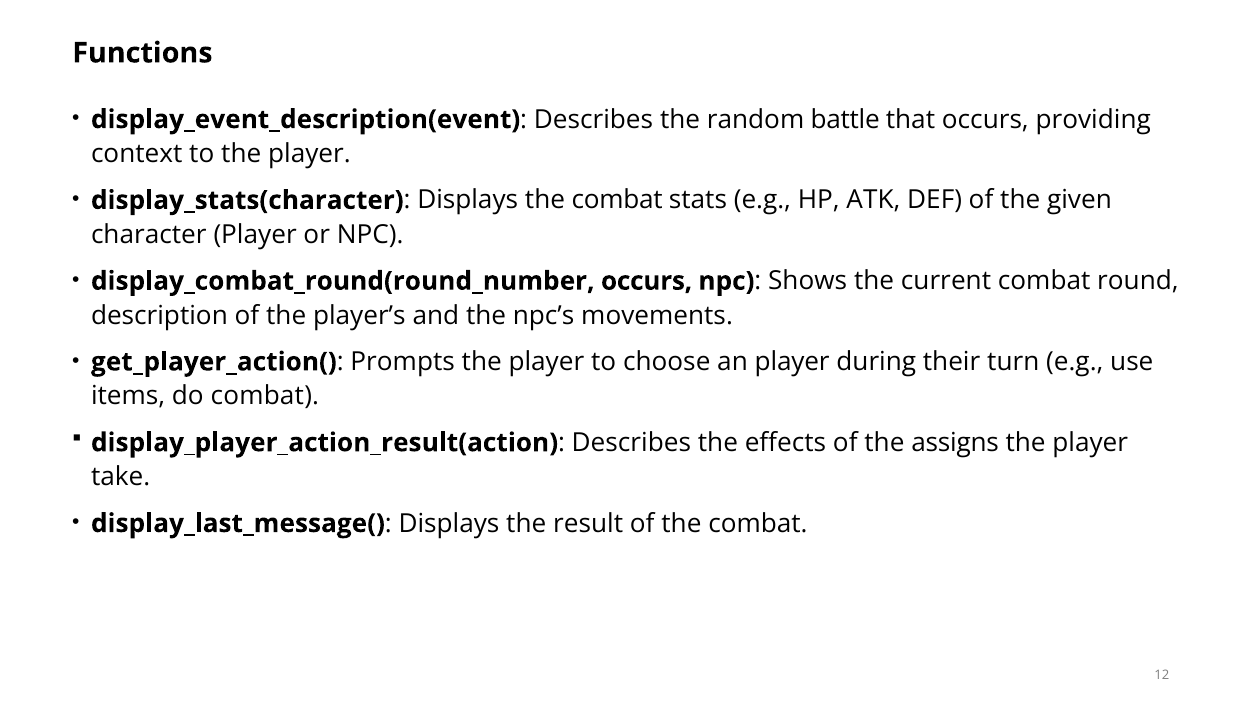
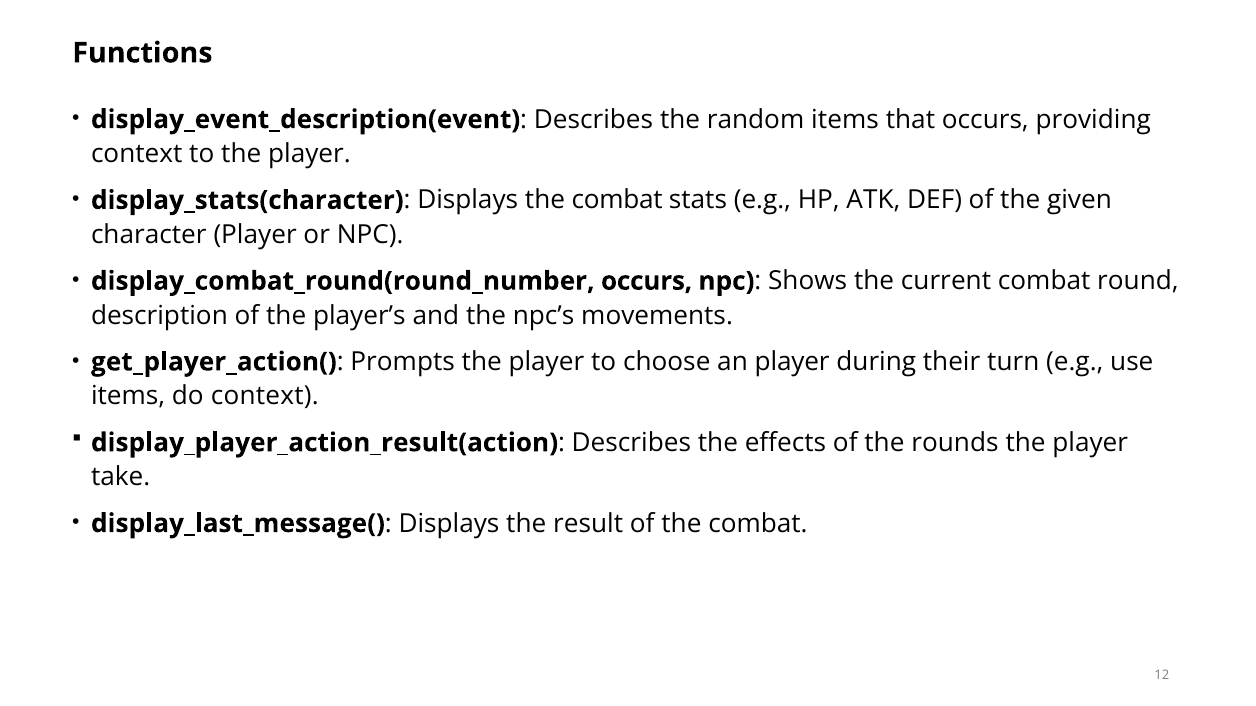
random battle: battle -> items (845, 120)
do combat: combat -> context (265, 397)
assigns: assigns -> rounds (955, 443)
